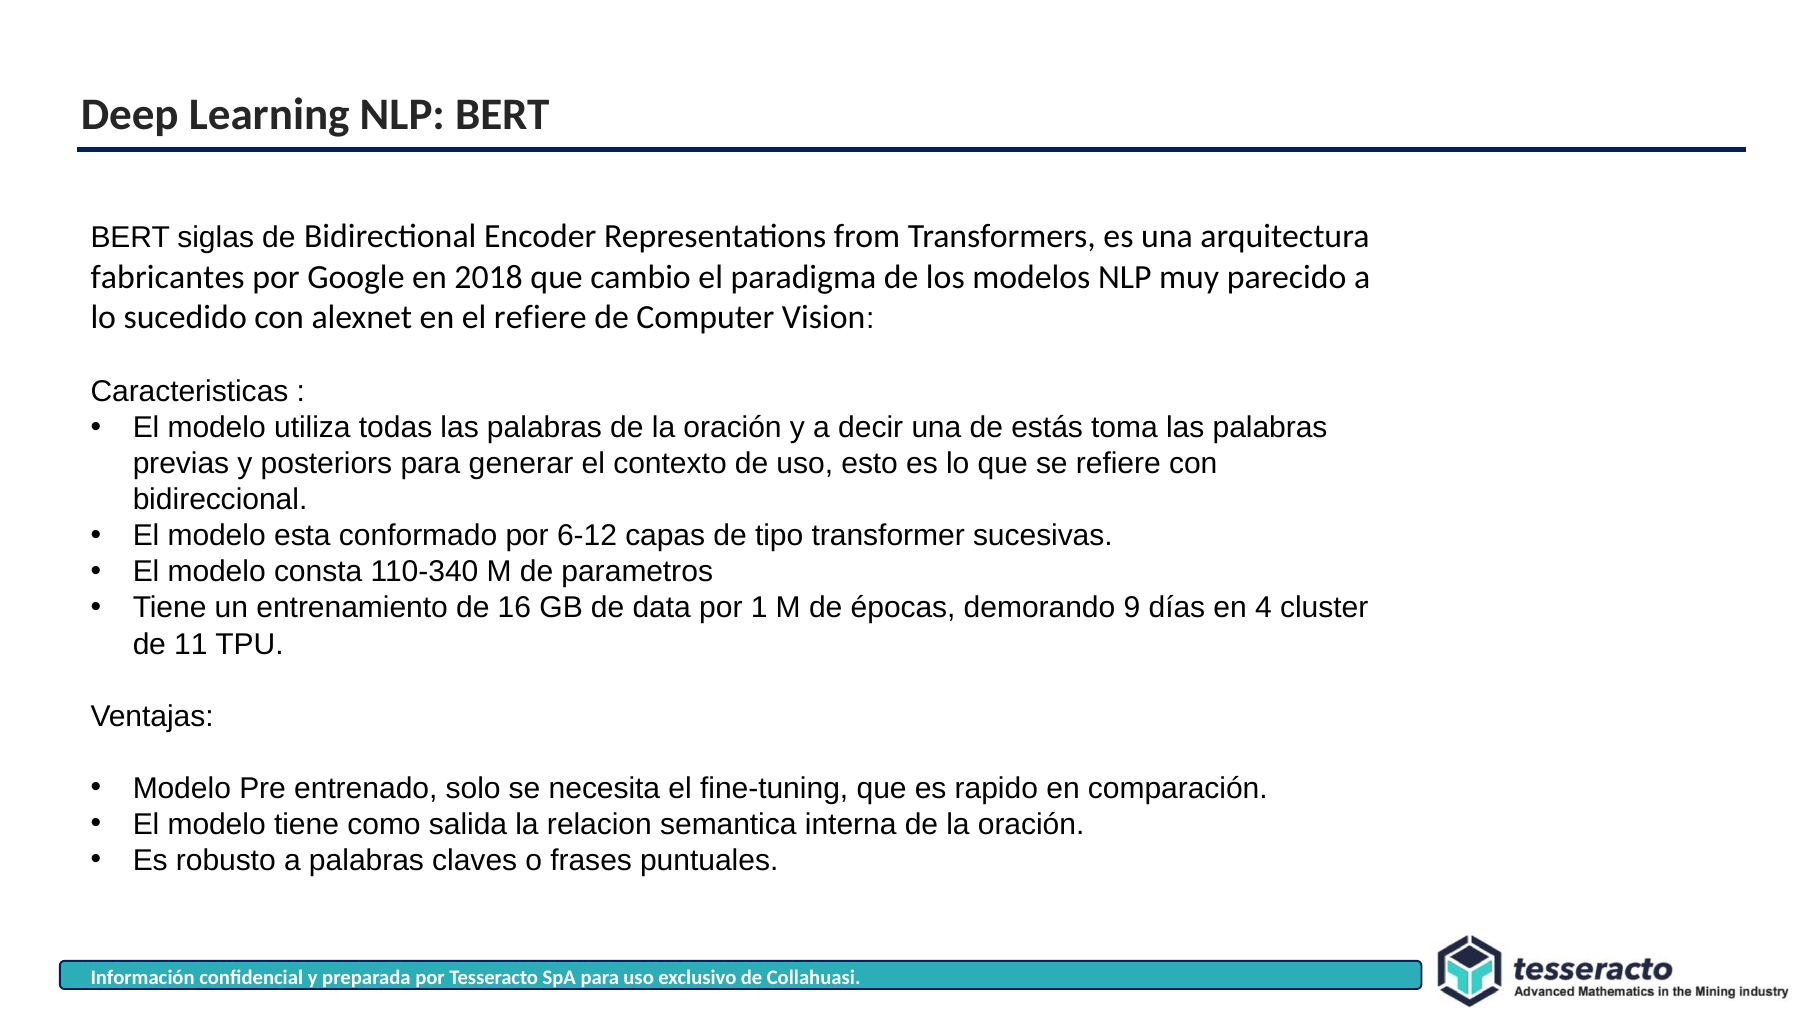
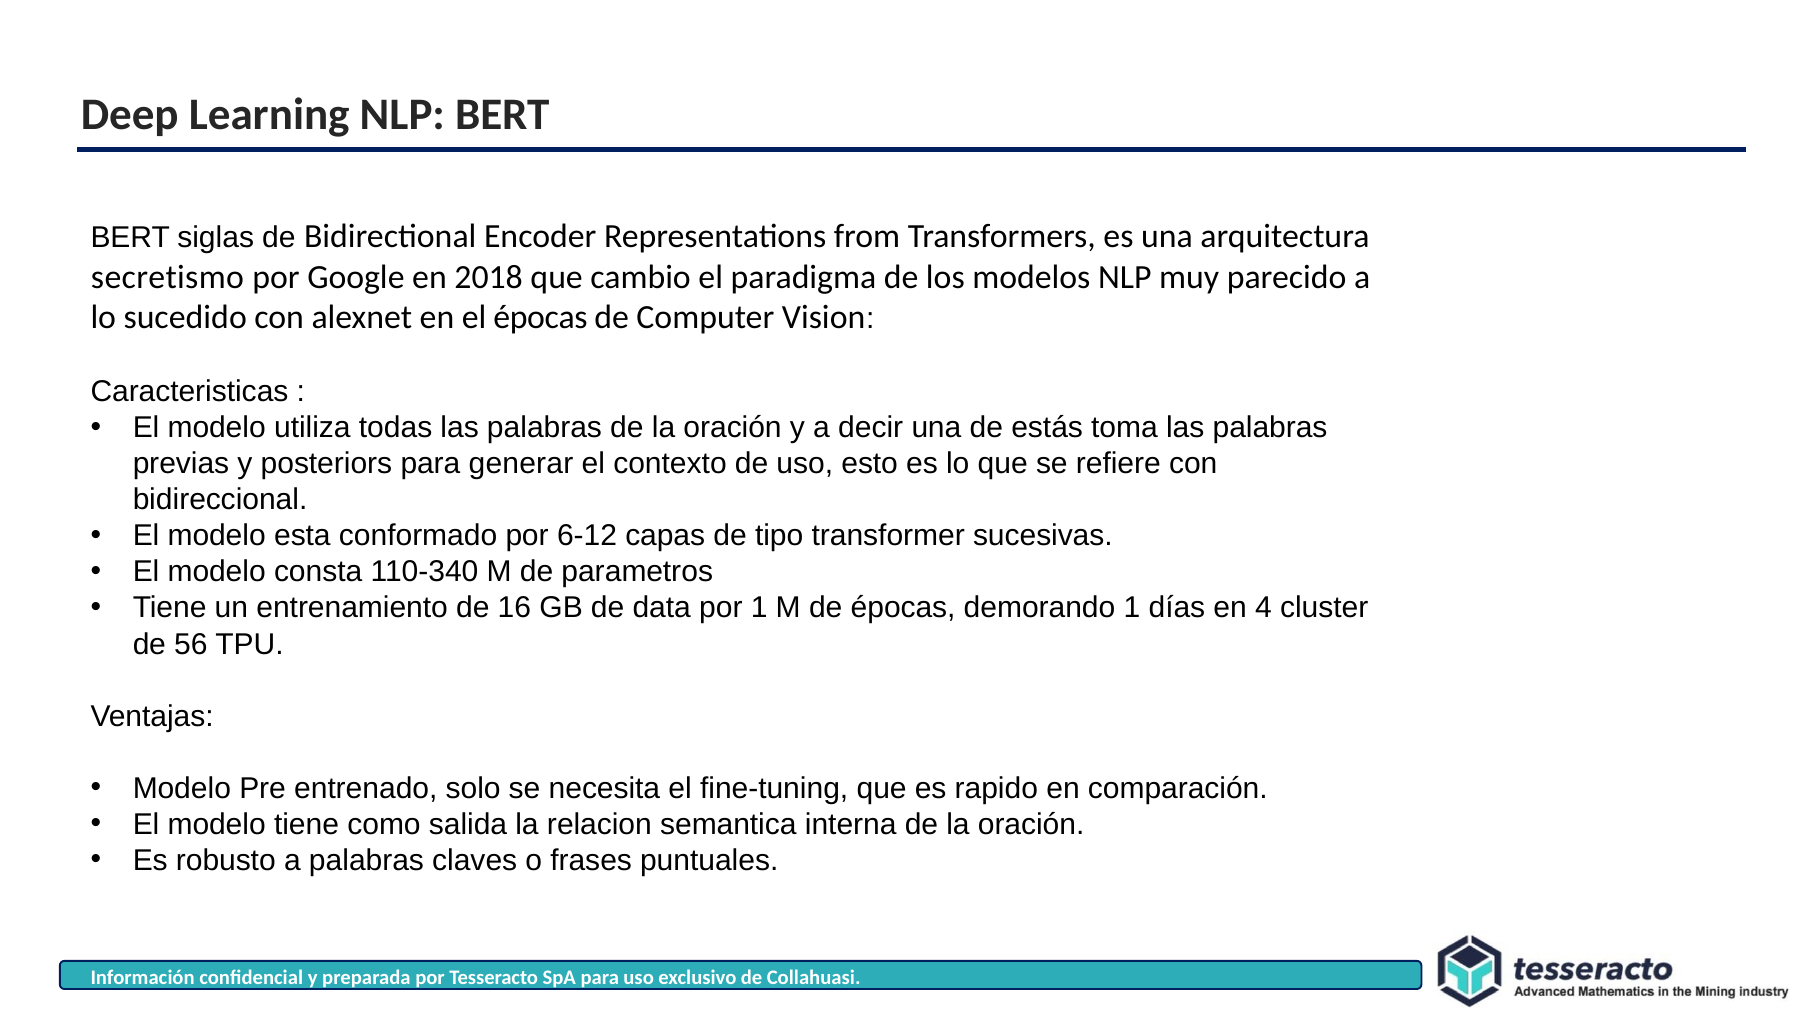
fabricantes: fabricantes -> secretismo (167, 277)
el refiere: refiere -> épocas (540, 318)
demorando 9: 9 -> 1 (1132, 608)
11: 11 -> 56 (191, 644)
